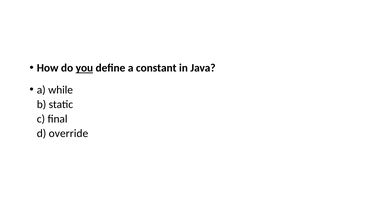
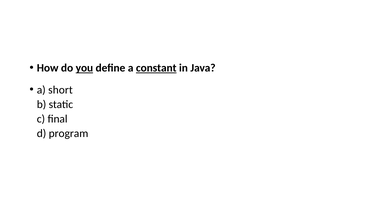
constant underline: none -> present (156, 68)
while: while -> short (60, 90)
override: override -> program (69, 134)
